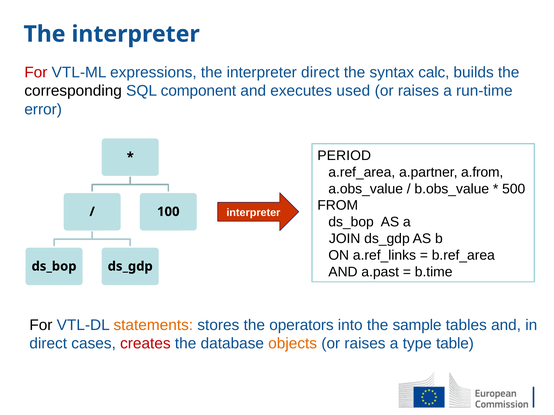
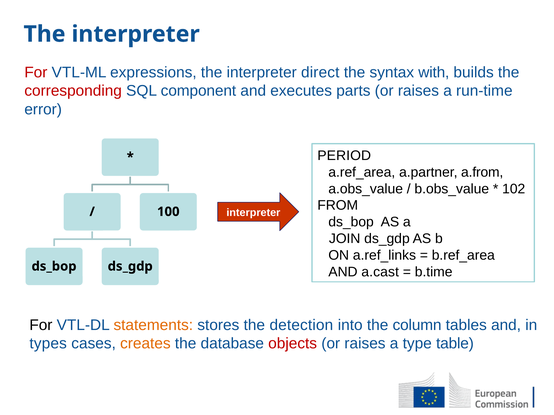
calc: calc -> with (434, 72)
corresponding colour: black -> red (73, 91)
used: used -> parts (353, 91)
500: 500 -> 102 (514, 189)
a.past: a.past -> a.cast (380, 272)
operators: operators -> detection (301, 325)
sample: sample -> column (417, 325)
direct: direct -> types (48, 344)
creates colour: red -> orange (145, 344)
objects colour: orange -> red (293, 344)
